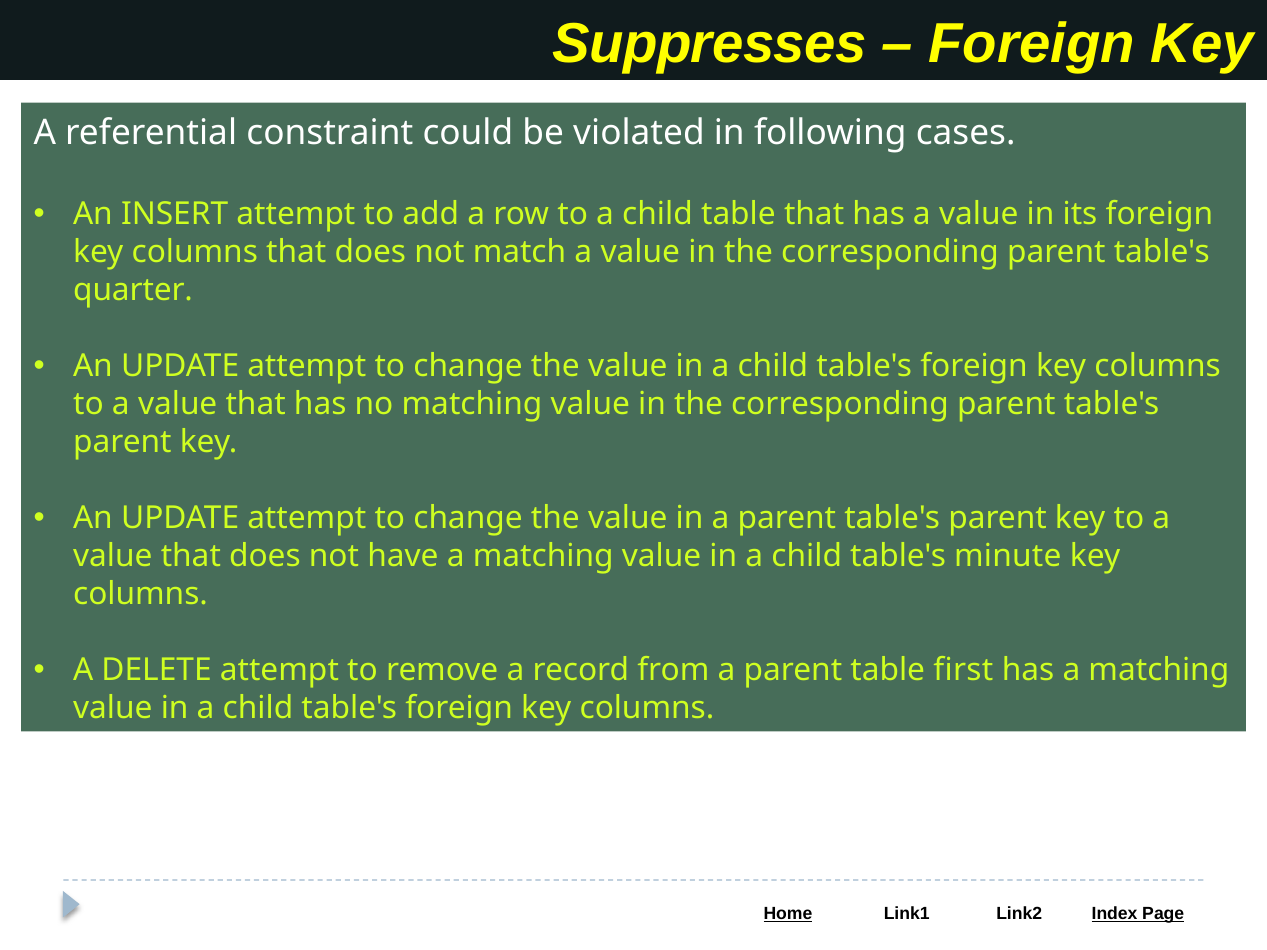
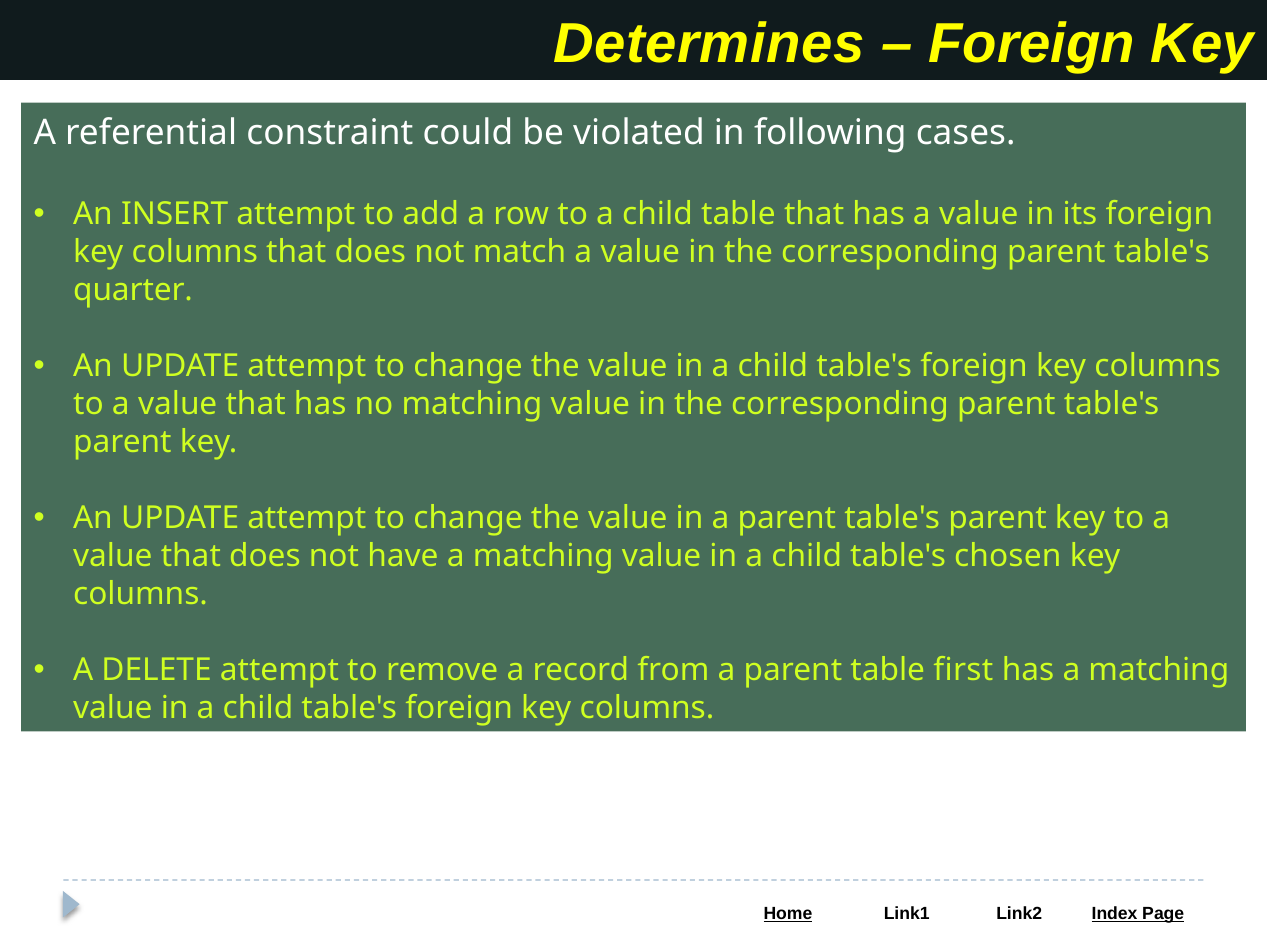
Suppresses: Suppresses -> Determines (709, 44)
minute: minute -> chosen (1008, 557)
